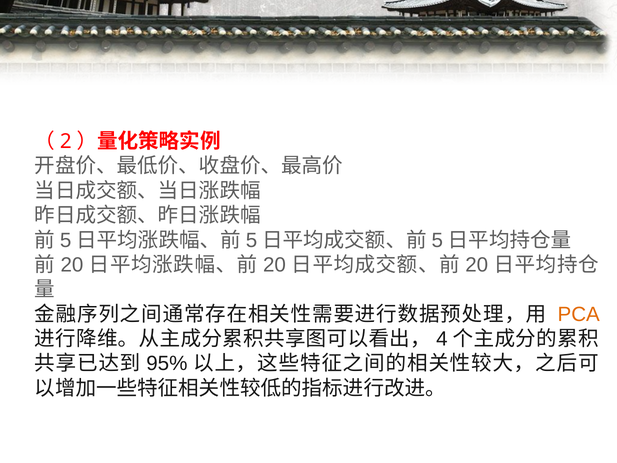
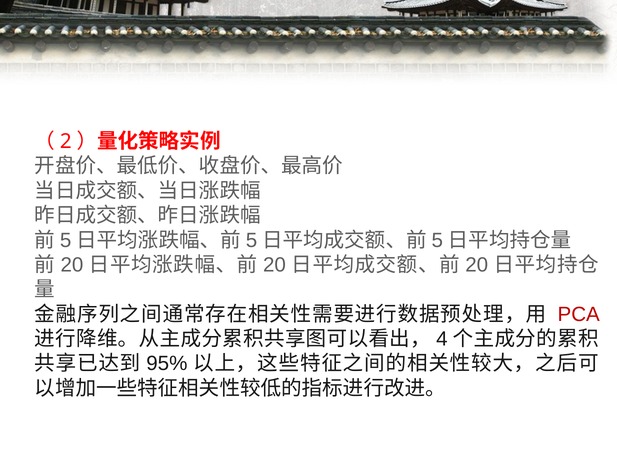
PCA colour: orange -> red (579, 314)
